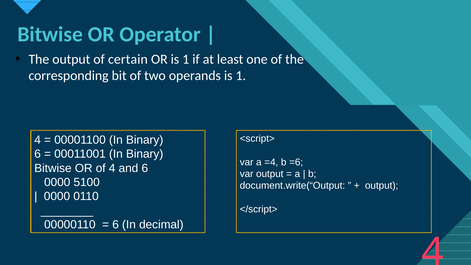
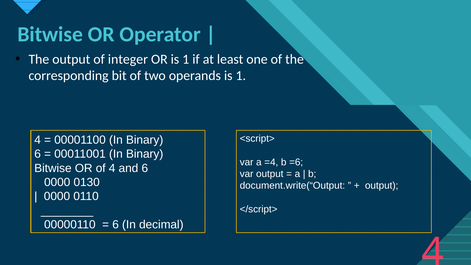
certain: certain -> integer (128, 59)
5100: 5100 -> 0130 (87, 182)
